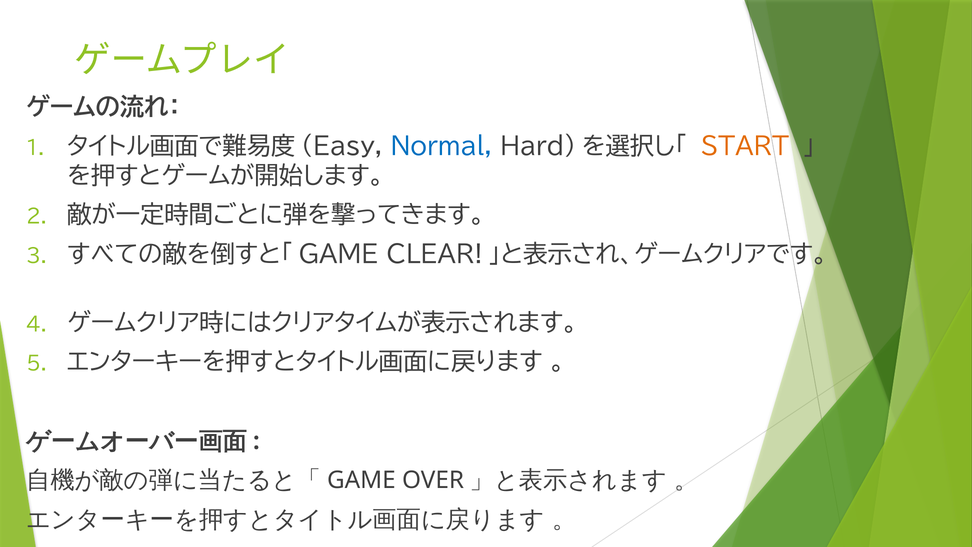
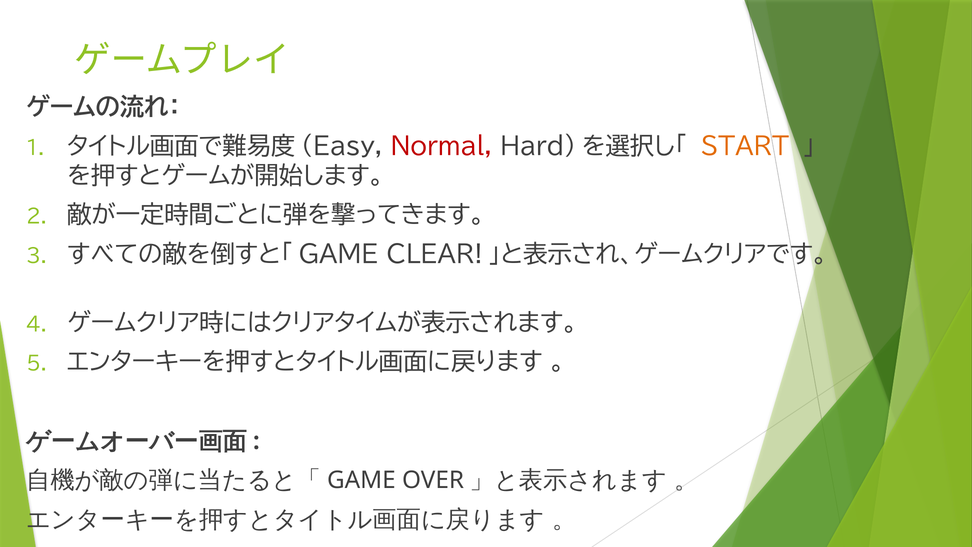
Normal colour: blue -> red (441, 147)
